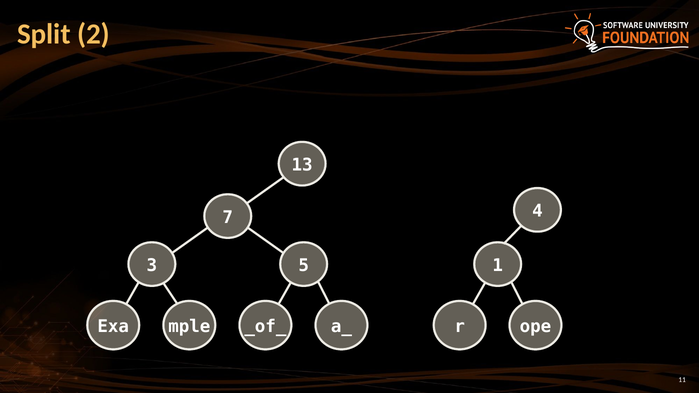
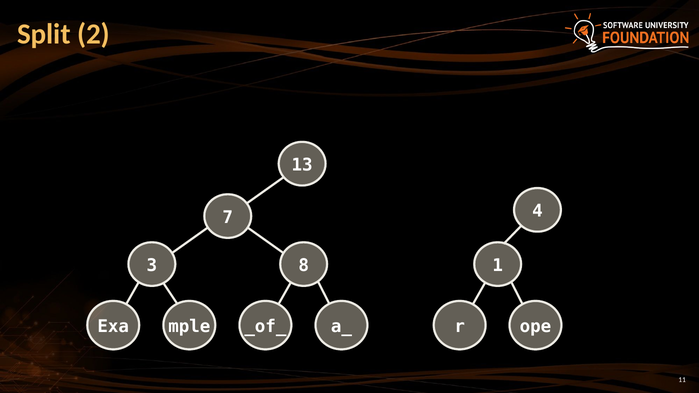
5: 5 -> 8 (304, 265)
